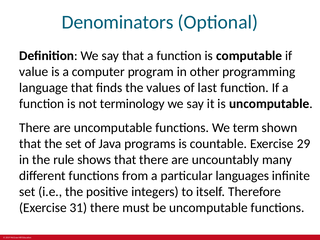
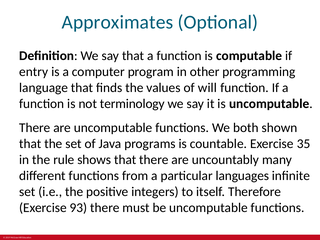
Denominators: Denominators -> Approximates (117, 22)
value: value -> entry (34, 72)
last: last -> will (207, 88)
term: term -> both (246, 128)
29: 29 -> 35 (304, 144)
31: 31 -> 93 (78, 208)
